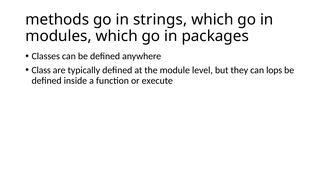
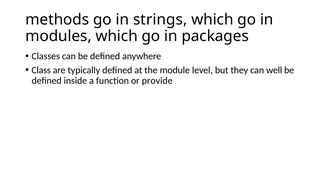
lops: lops -> well (274, 70)
execute: execute -> provide (157, 81)
